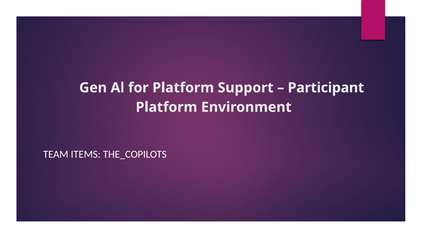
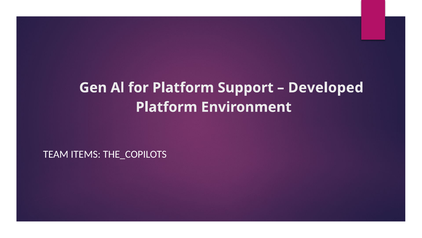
Participant: Participant -> Developed (326, 87)
